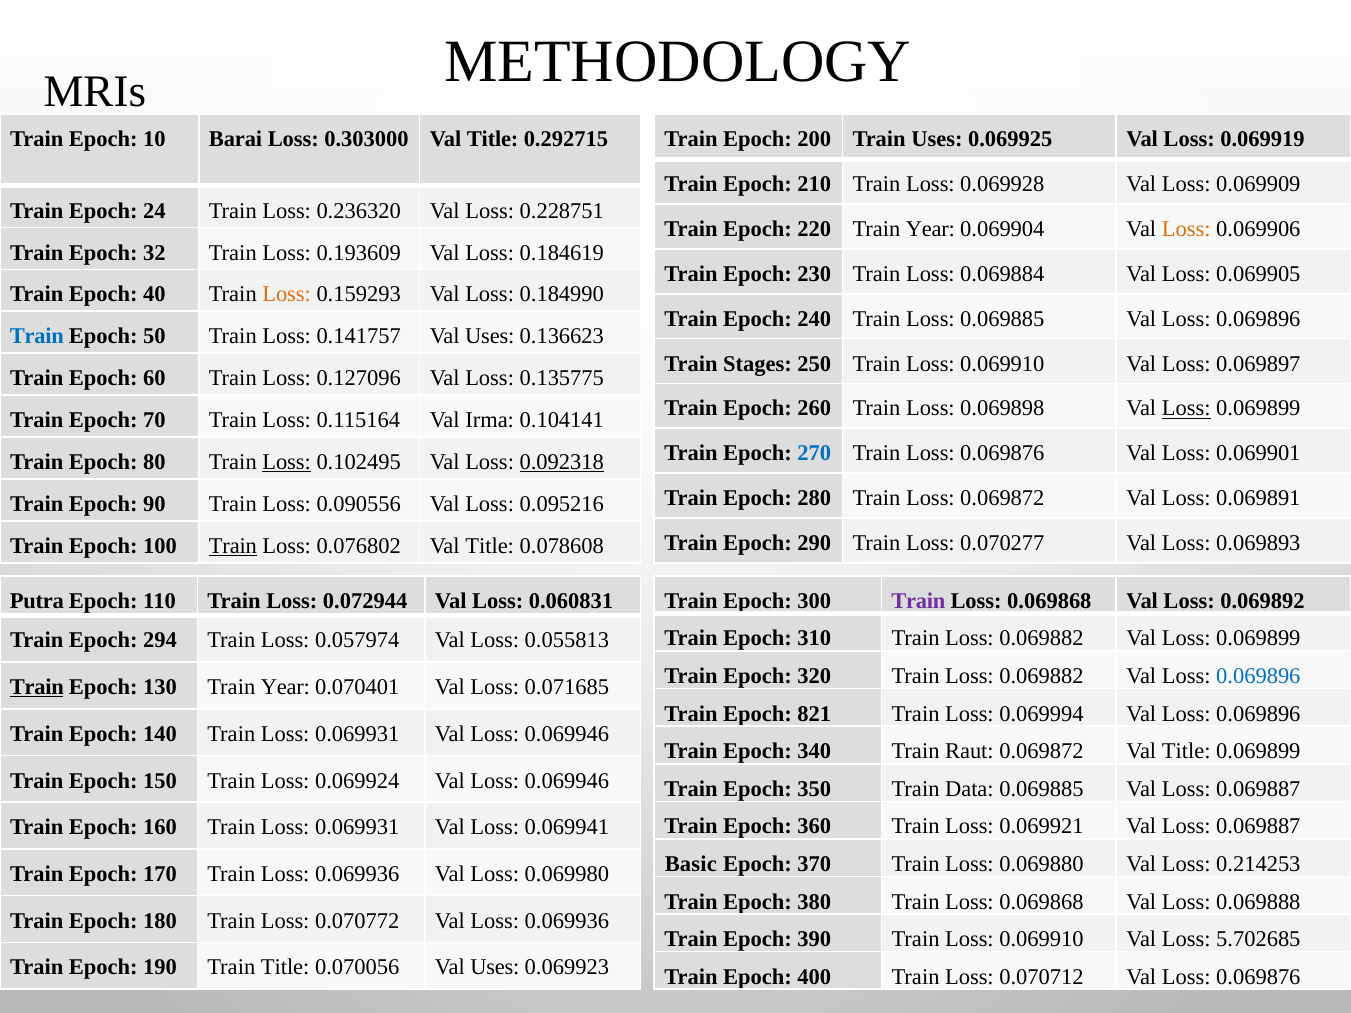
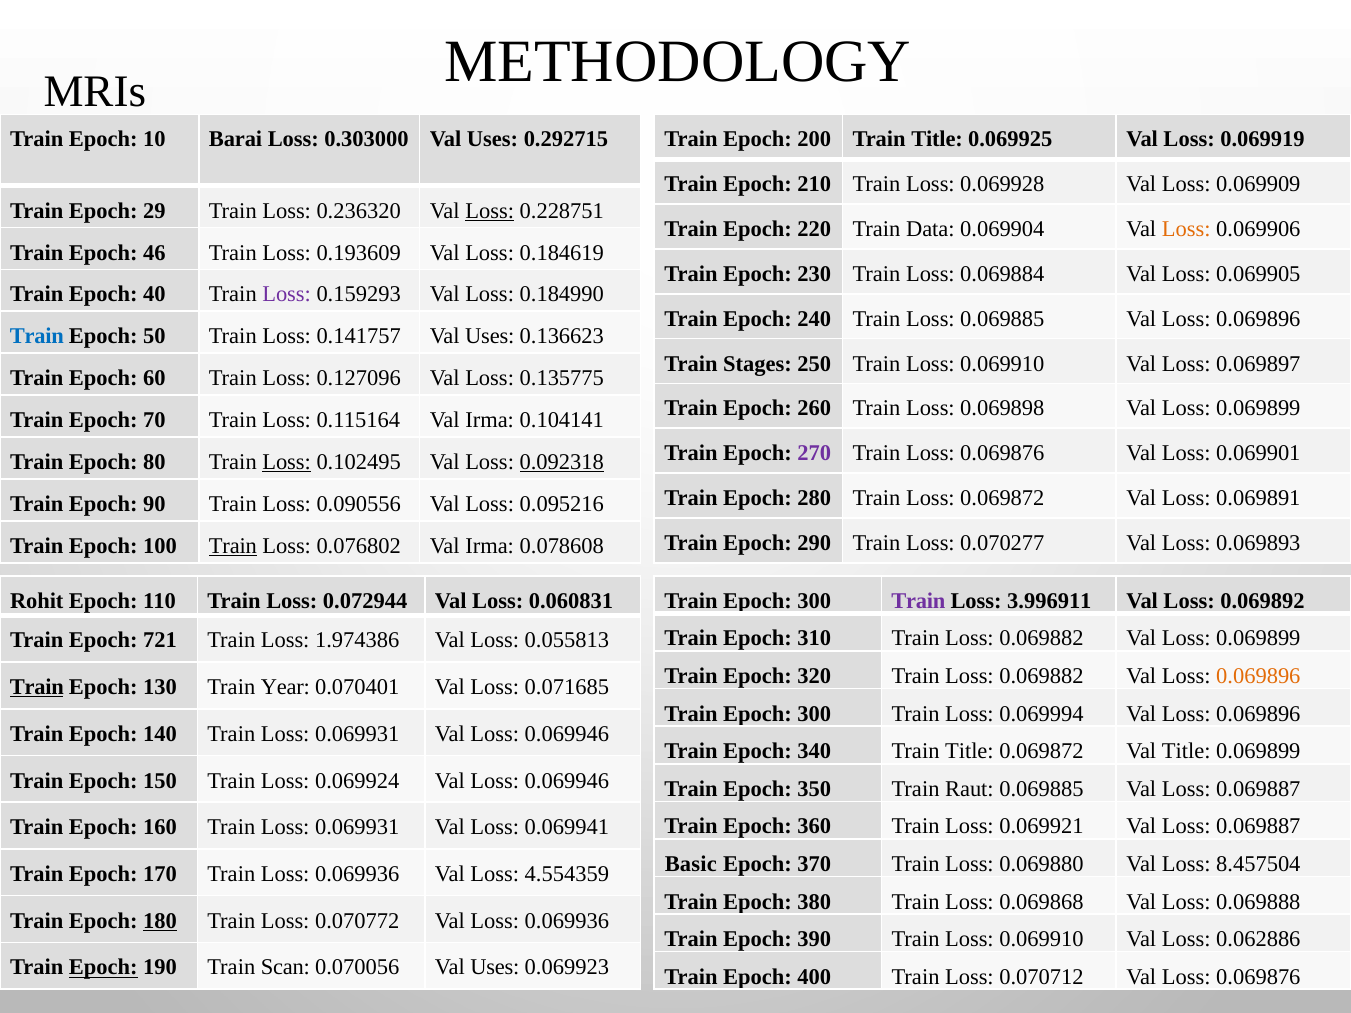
0.303000 Val Title: Title -> Uses (493, 140)
200 Train Uses: Uses -> Title (937, 140)
24: 24 -> 29 (154, 211)
Loss underline: none -> present (490, 211)
220 Train Year: Year -> Data (930, 229)
32: 32 -> 46 (154, 253)
Loss colour: orange -> purple (287, 295)
Loss underline: present -> none (1186, 409)
270 colour: blue -> purple (814, 453)
0.076802 Val Title: Title -> Irma (490, 546)
Putra: Putra -> Rohit (37, 601)
0.069868: 0.069868 -> 3.996911 (1049, 601)
294: 294 -> 721 (160, 641)
0.057974: 0.057974 -> 1.974386 (357, 641)
0.069896 colour: blue -> orange (1258, 676)
821: 821 -> 300 (814, 714)
340 Train Raut: Raut -> Title (969, 751)
Data: Data -> Raut (969, 789)
0.214253: 0.214253 -> 8.457504 (1258, 864)
0.069980: 0.069980 -> 4.554359 (567, 874)
180 underline: none -> present (160, 921)
5.702685: 5.702685 -> 0.062886 (1258, 939)
Epoch underline: none -> present (103, 968)
Train Title: Title -> Scan (285, 968)
